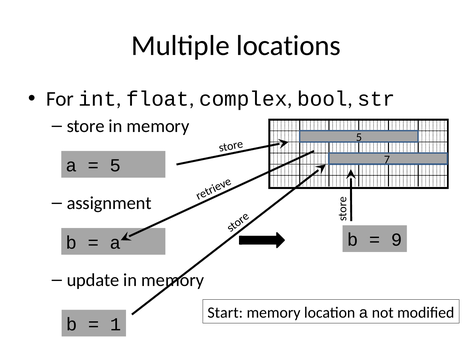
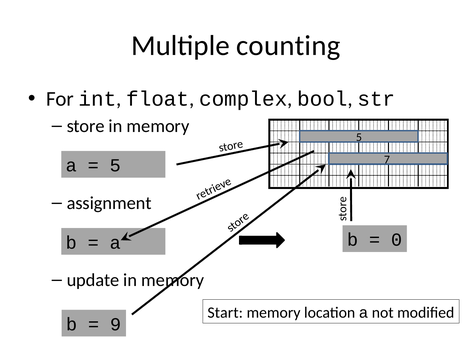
locations: locations -> counting (288, 46)
9: 9 -> 0 (397, 240)
1: 1 -> 9 (116, 324)
